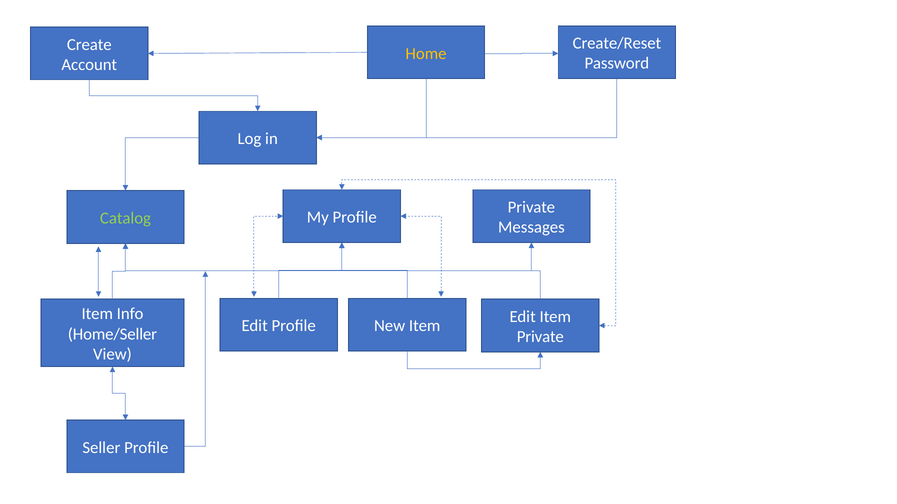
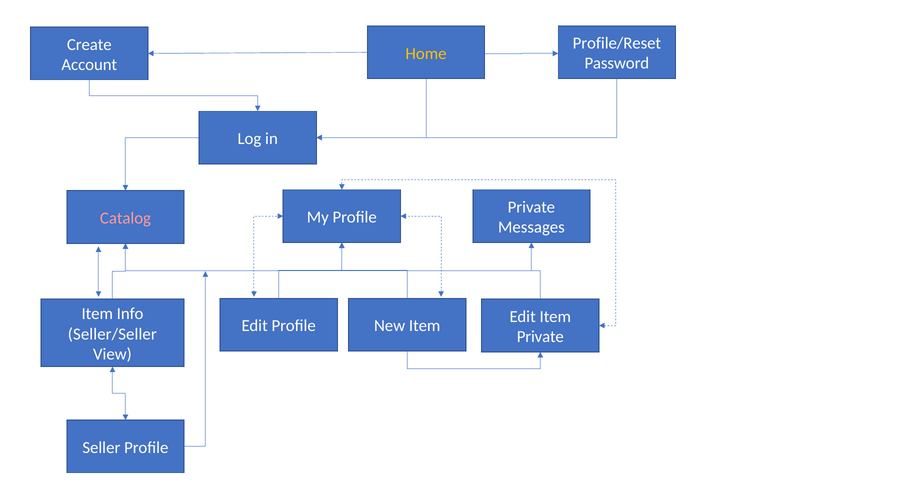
Create/Reset: Create/Reset -> Profile/Reset (617, 43)
Catalog colour: light green -> pink (125, 218)
Home/Seller: Home/Seller -> Seller/Seller (112, 334)
